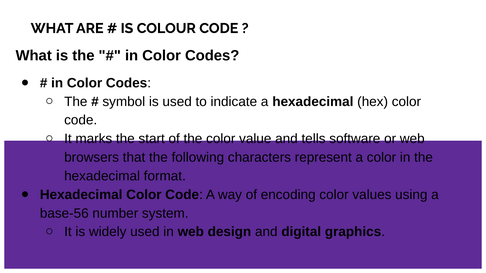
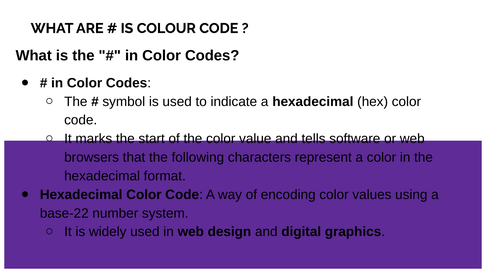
base-56: base-56 -> base-22 (64, 214)
